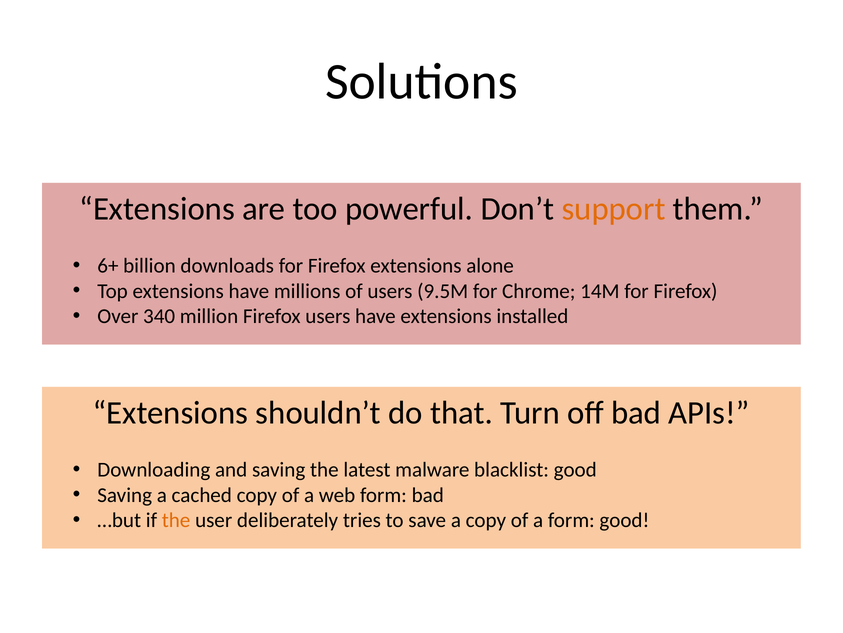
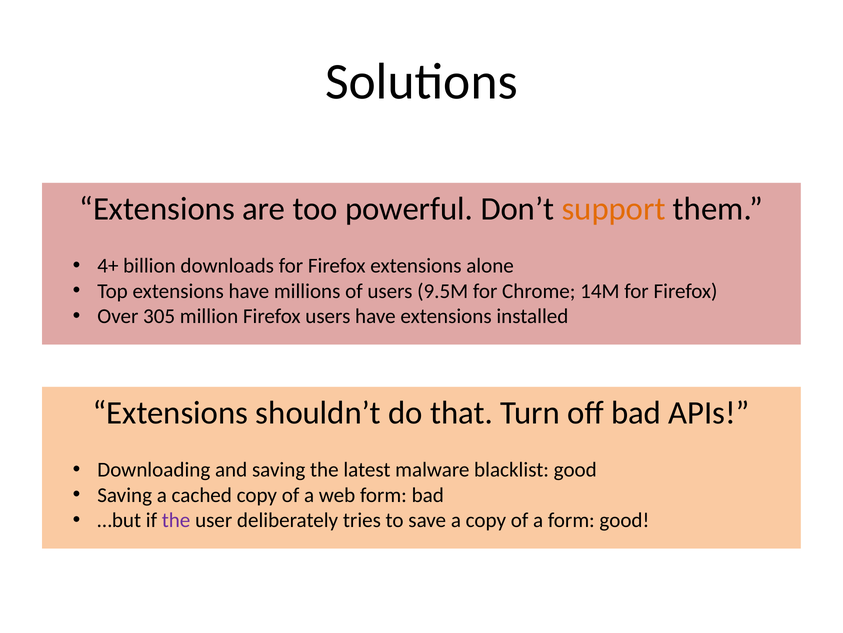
6+: 6+ -> 4+ (108, 265)
340: 340 -> 305 (159, 316)
the colour: orange -> purple (176, 520)
